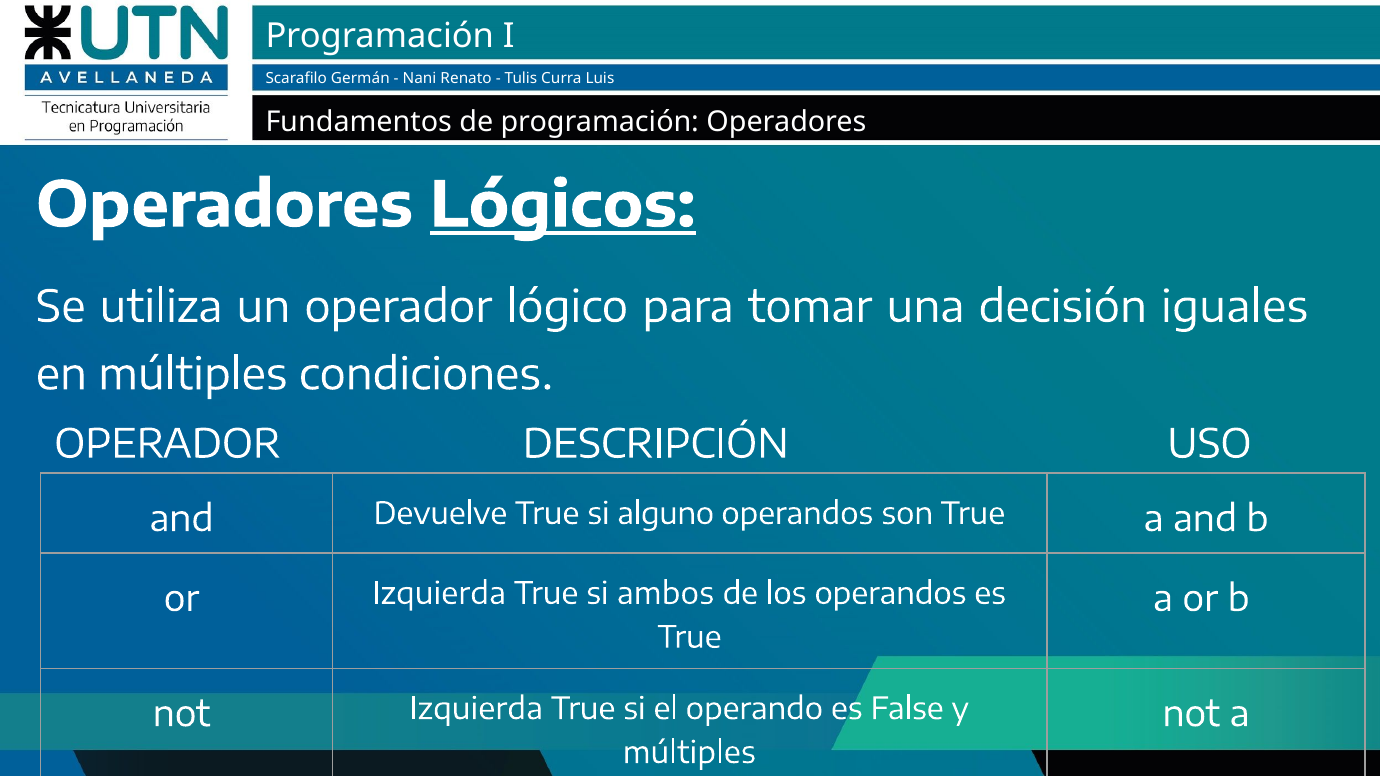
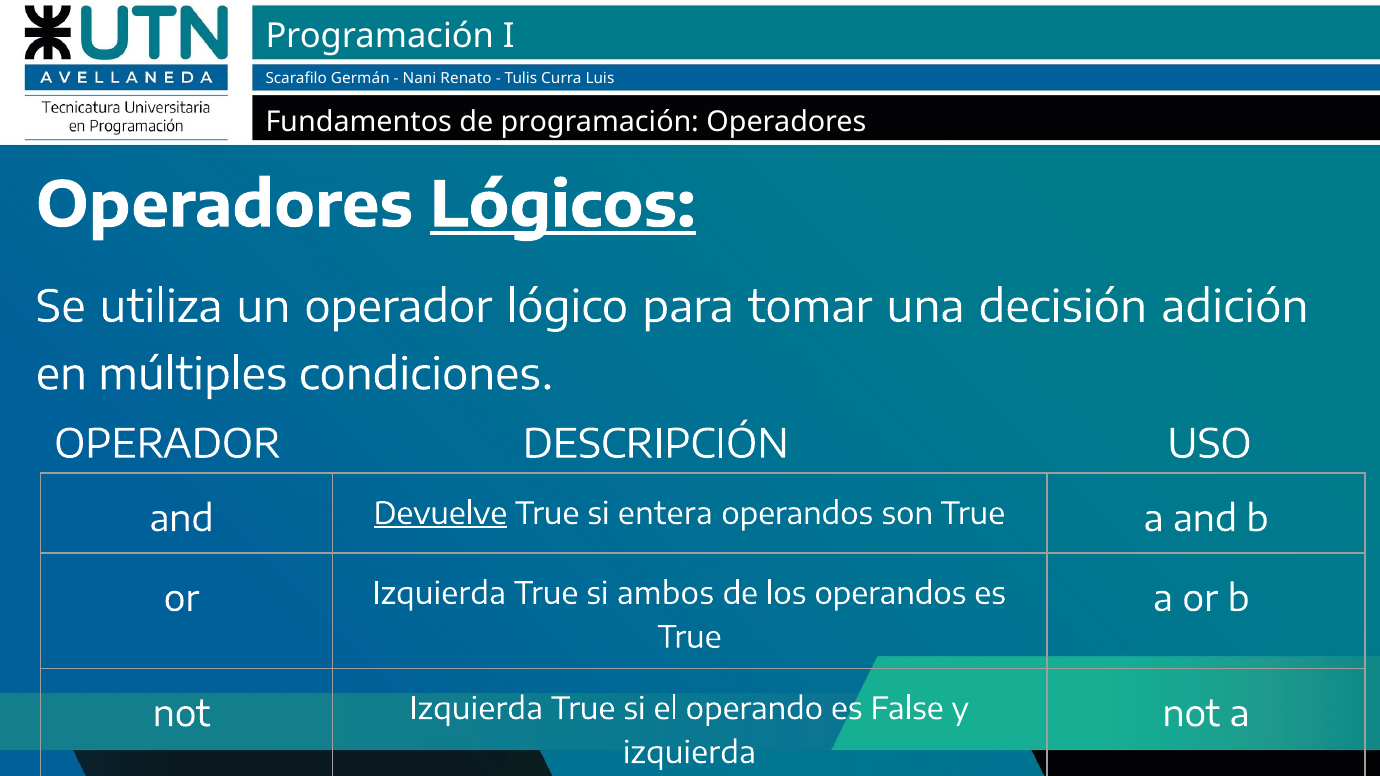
iguales: iguales -> adición (1235, 307)
Devuelve underline: none -> present (440, 514)
alguno: alguno -> entera (665, 514)
múltiples: múltiples -> izquierda (689, 753)
